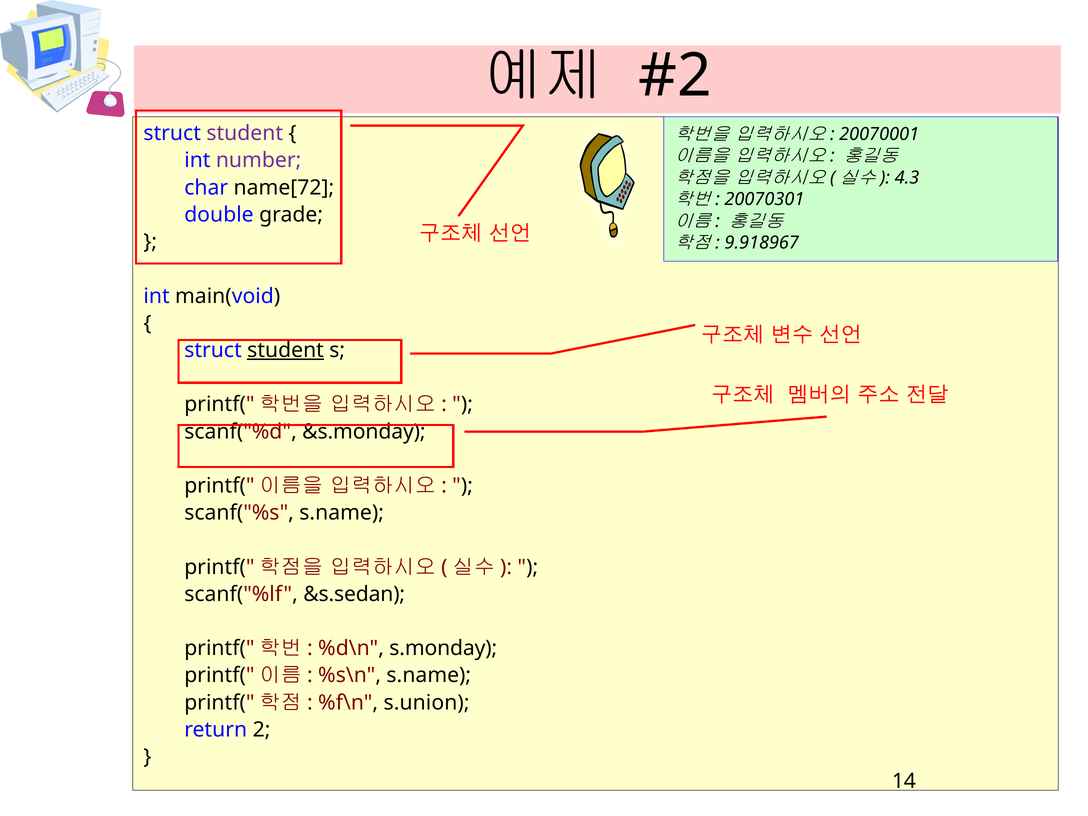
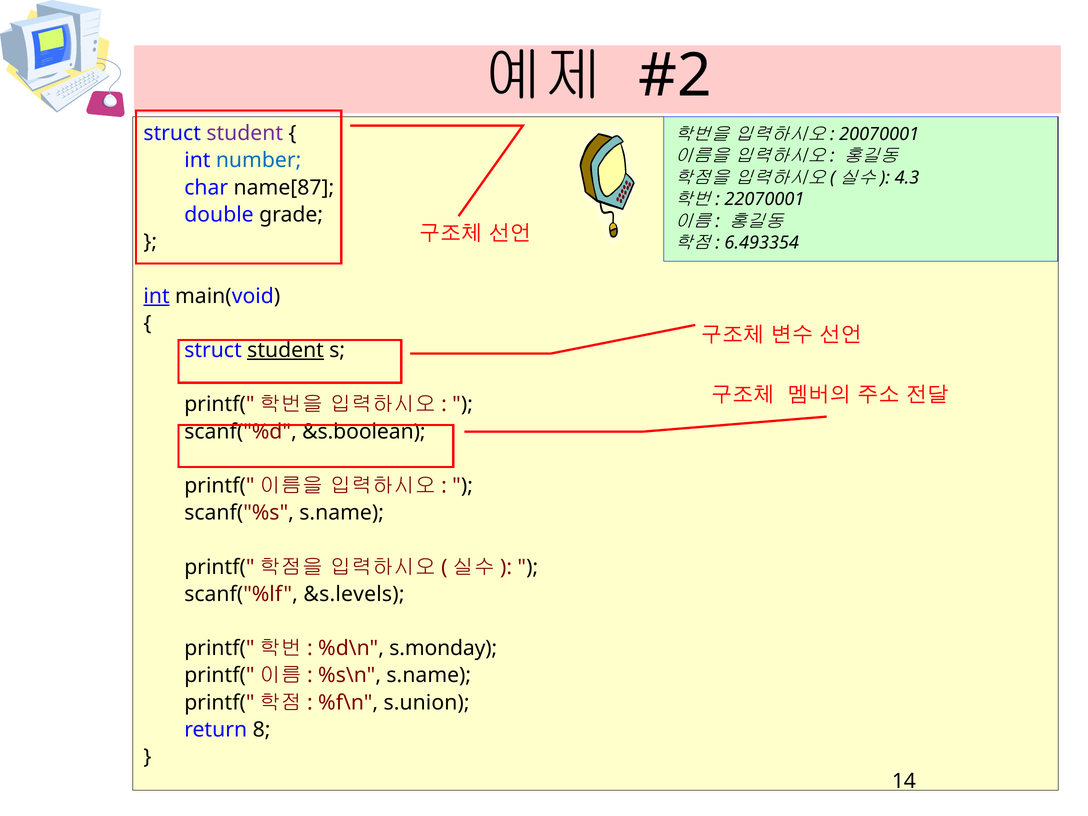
number colour: purple -> blue (259, 161)
name[72: name[72 -> name[87 (284, 188)
20070301: 20070301 -> 22070001 (764, 199)
9.918967: 9.918967 -> 6.493354 (762, 243)
int underline: none -> present (157, 296)
&s.monday: &s.monday -> &s.boolean (364, 432)
&s.sedan: &s.sedan -> &s.levels (354, 594)
2: 2 -> 8 (262, 730)
